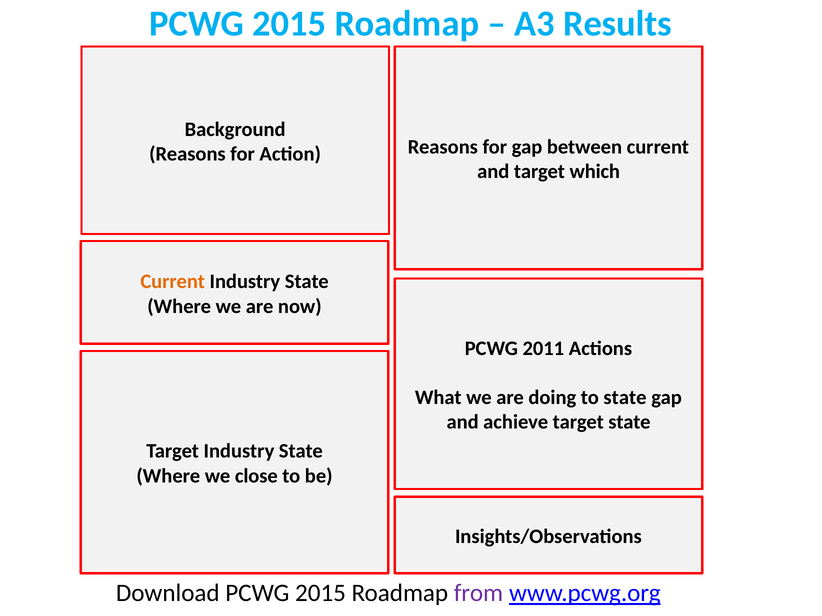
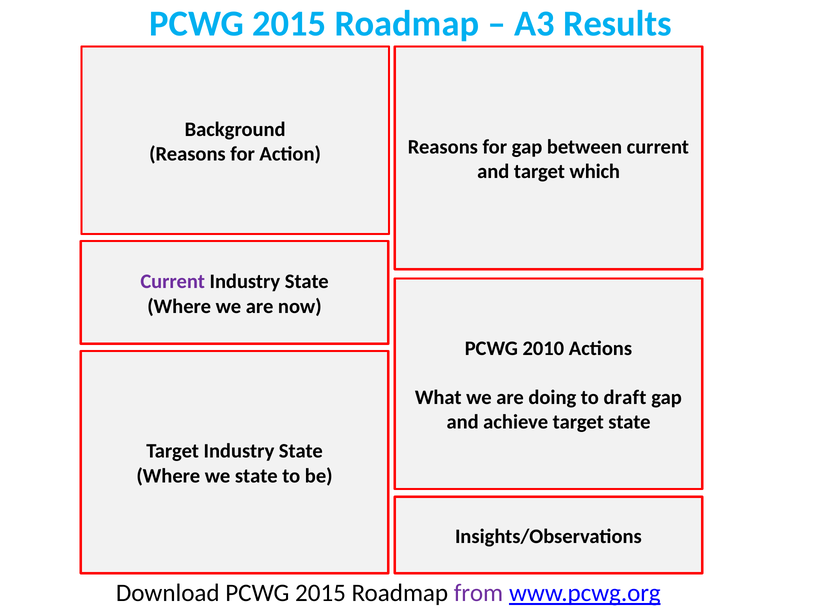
Current colour: orange -> purple (173, 282)
2011: 2011 -> 2010 (543, 349)
to state: state -> draft (625, 398)
we close: close -> state (256, 476)
